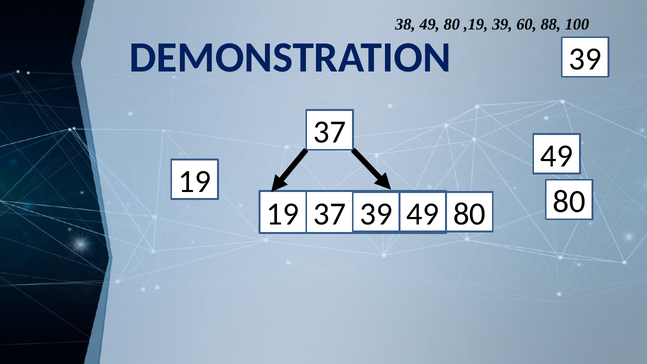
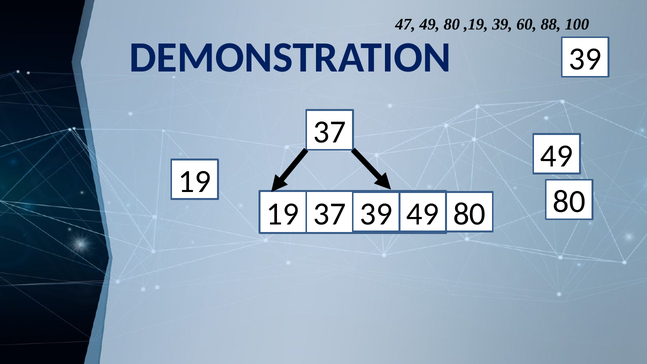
38: 38 -> 47 (405, 24)
